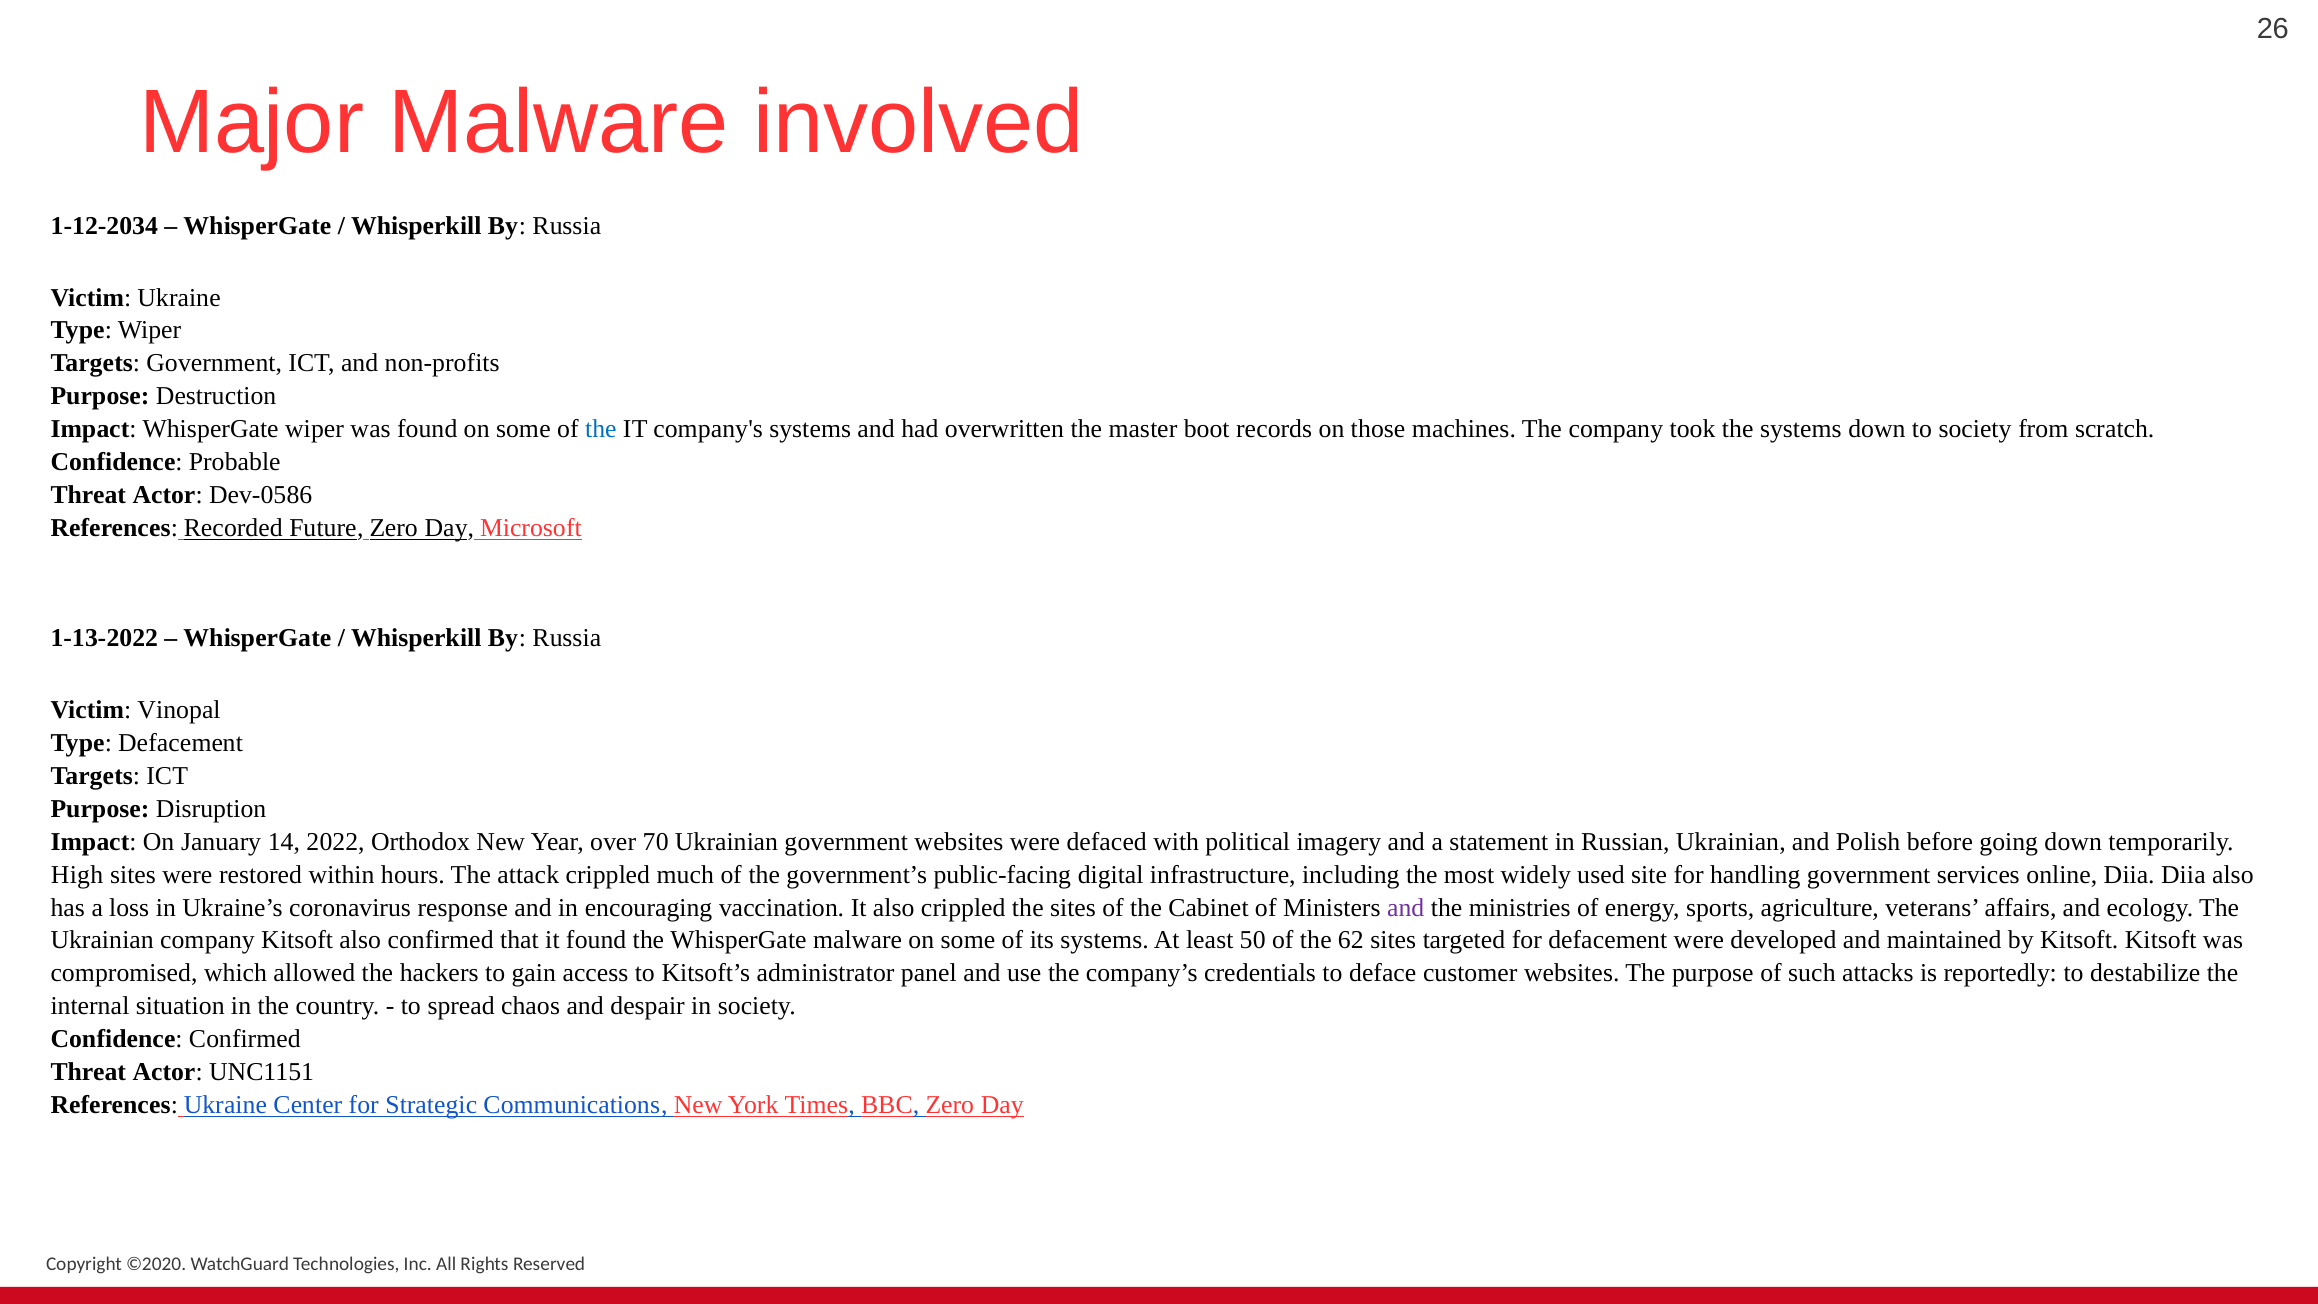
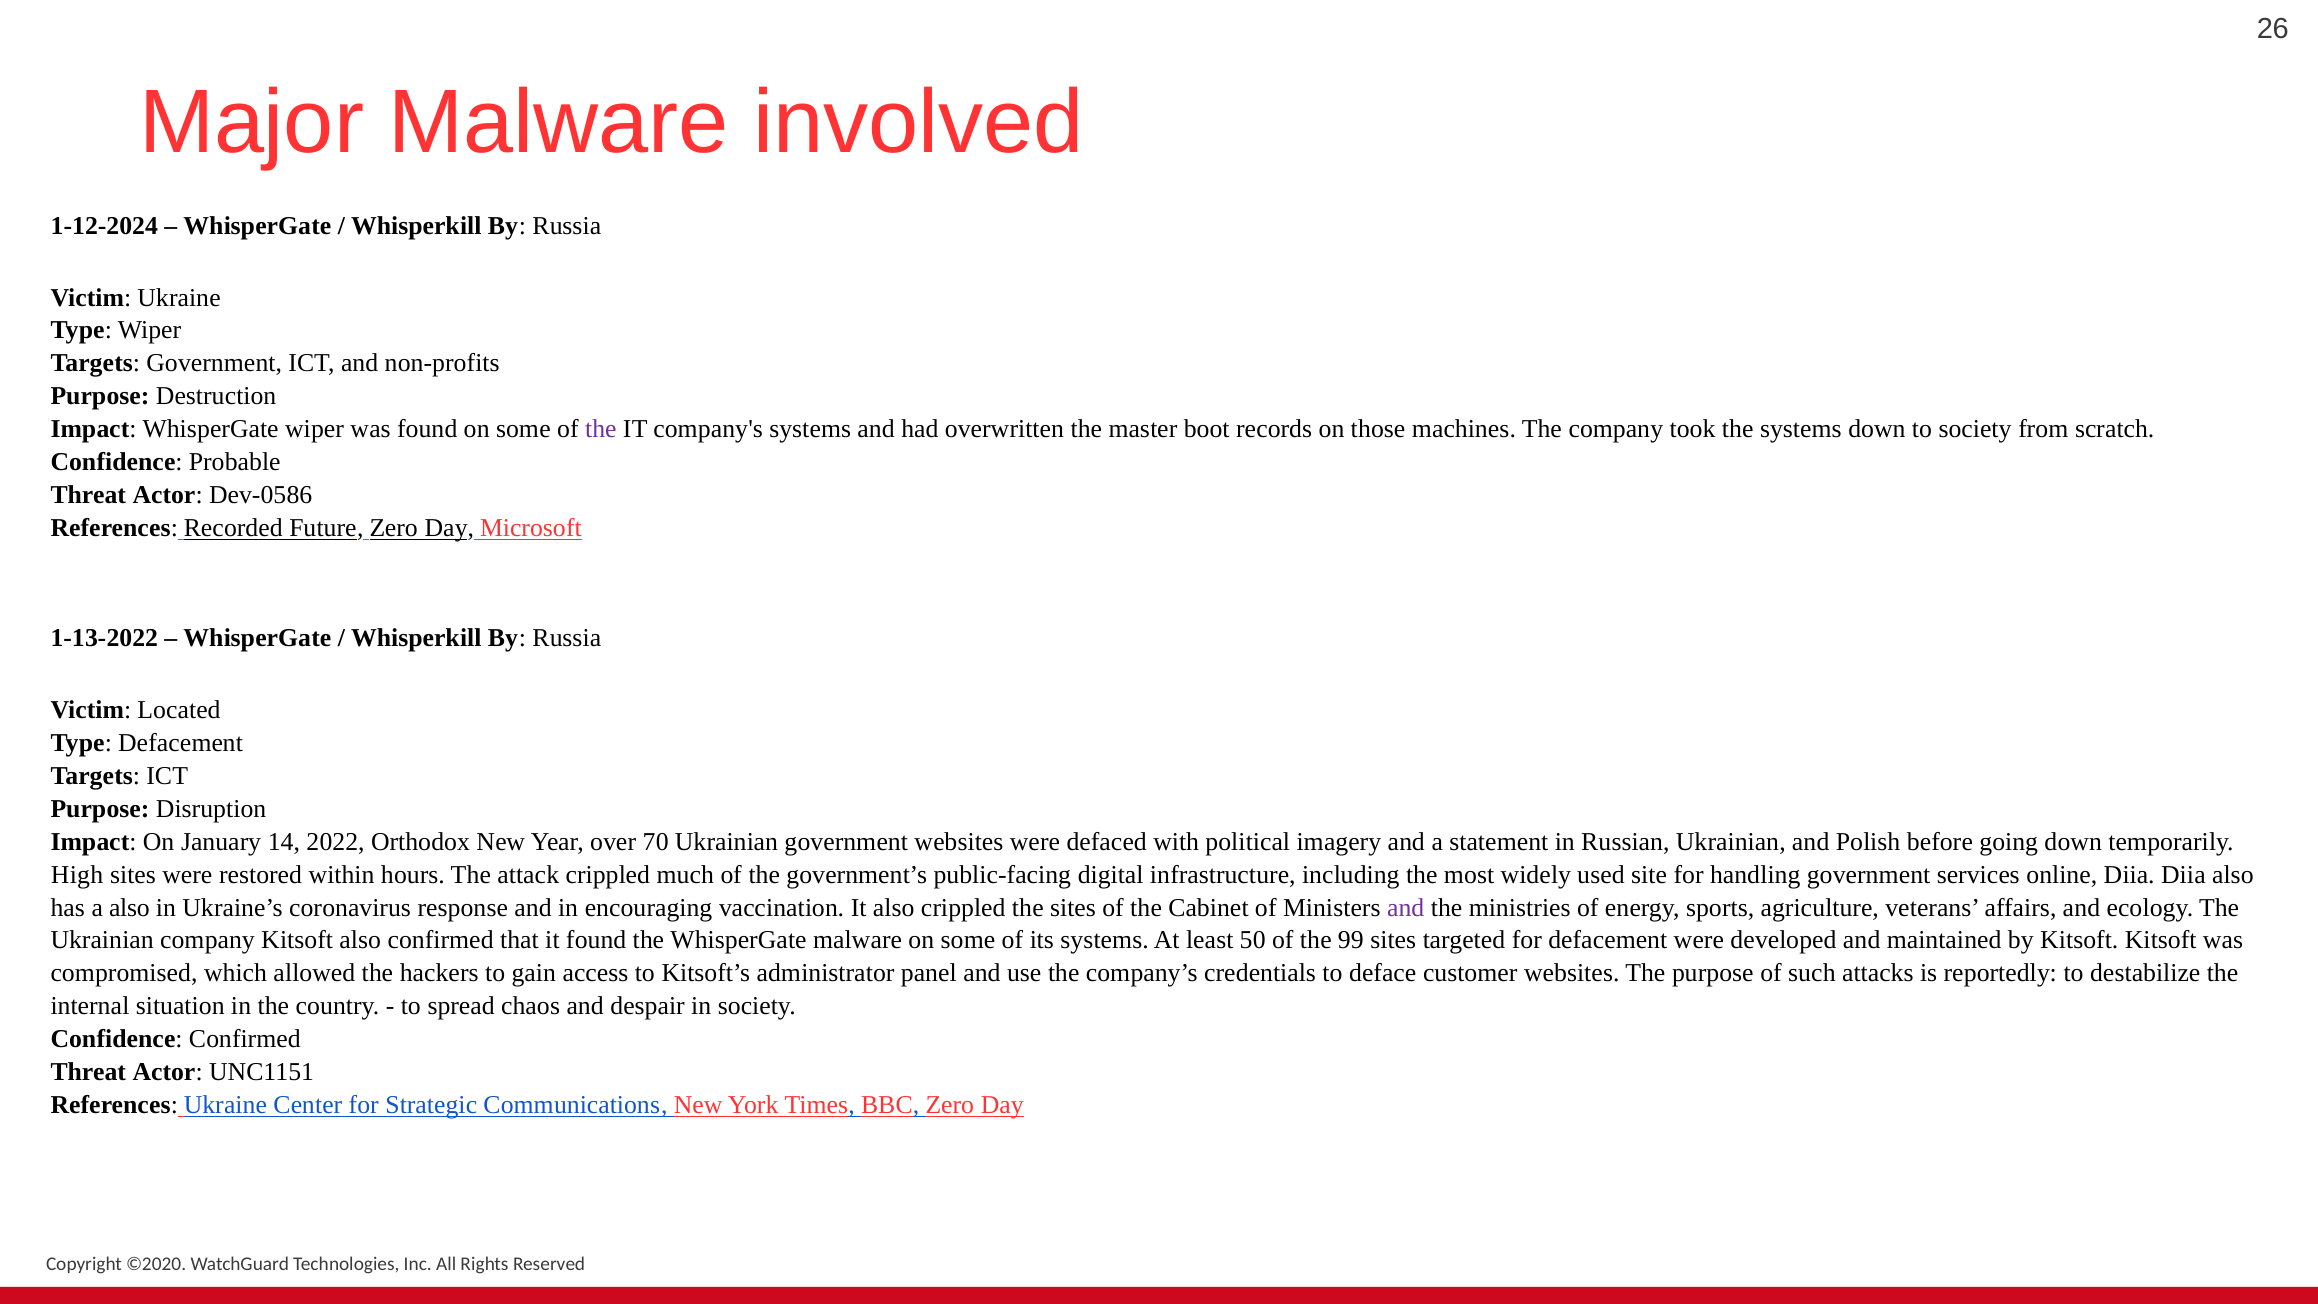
1-12-2034: 1-12-2034 -> 1-12-2024 (104, 226)
the colour: blue -> purple (601, 429)
Vinopal: Vinopal -> Located (179, 710)
a loss: loss -> also (129, 907)
62: 62 -> 99 (1351, 940)
